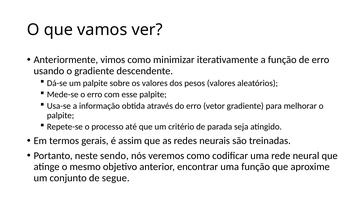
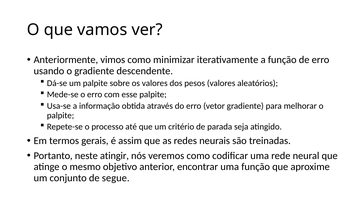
sendo: sendo -> atingir (114, 156)
